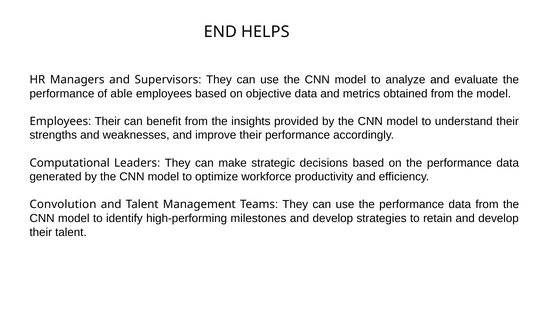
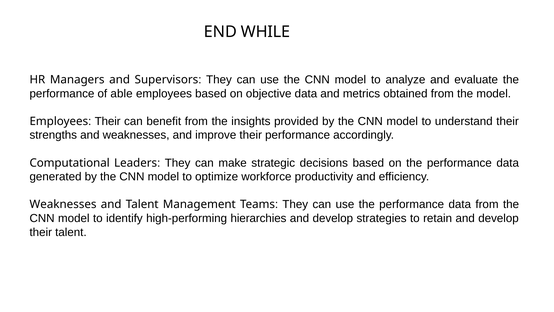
HELPS: HELPS -> WHILE (266, 32)
Convolution: Convolution -> Weaknesses (63, 204)
milestones: milestones -> hierarchies (258, 218)
